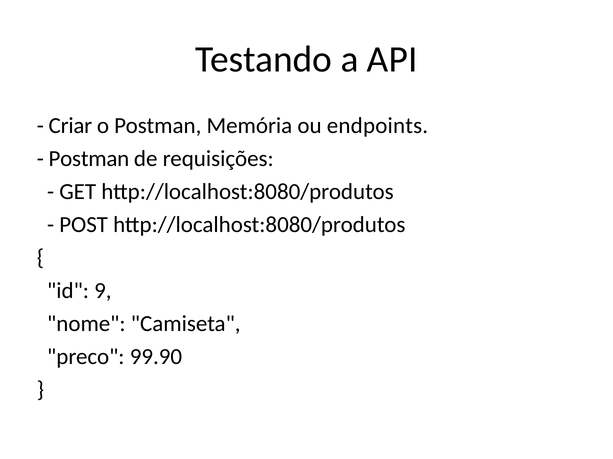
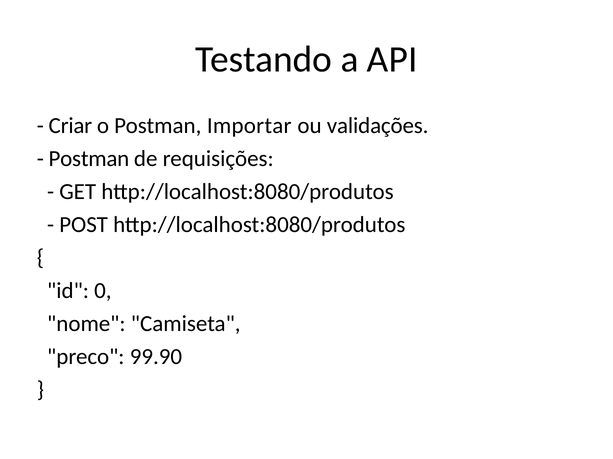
Memória: Memória -> Importar (249, 126)
endpoints: endpoints -> validações (378, 126)
9: 9 -> 0 (103, 291)
